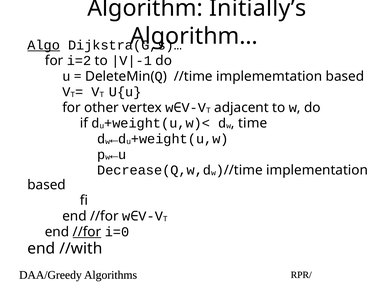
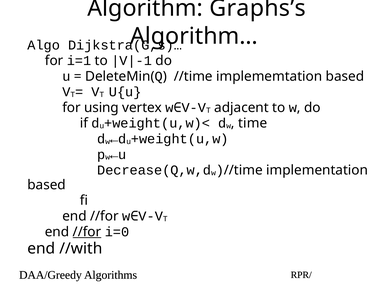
Initially’s: Initially’s -> Graphs’s (258, 8)
Algo underline: present -> none (44, 45)
i=2: i=2 -> i=1 (79, 61)
other: other -> using (102, 108)
